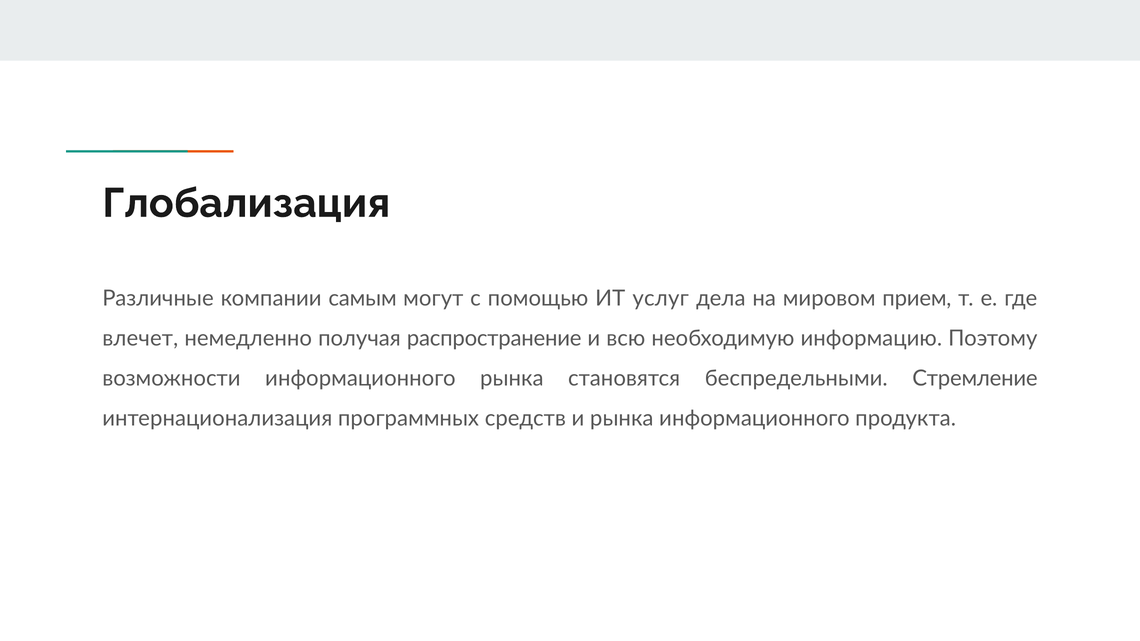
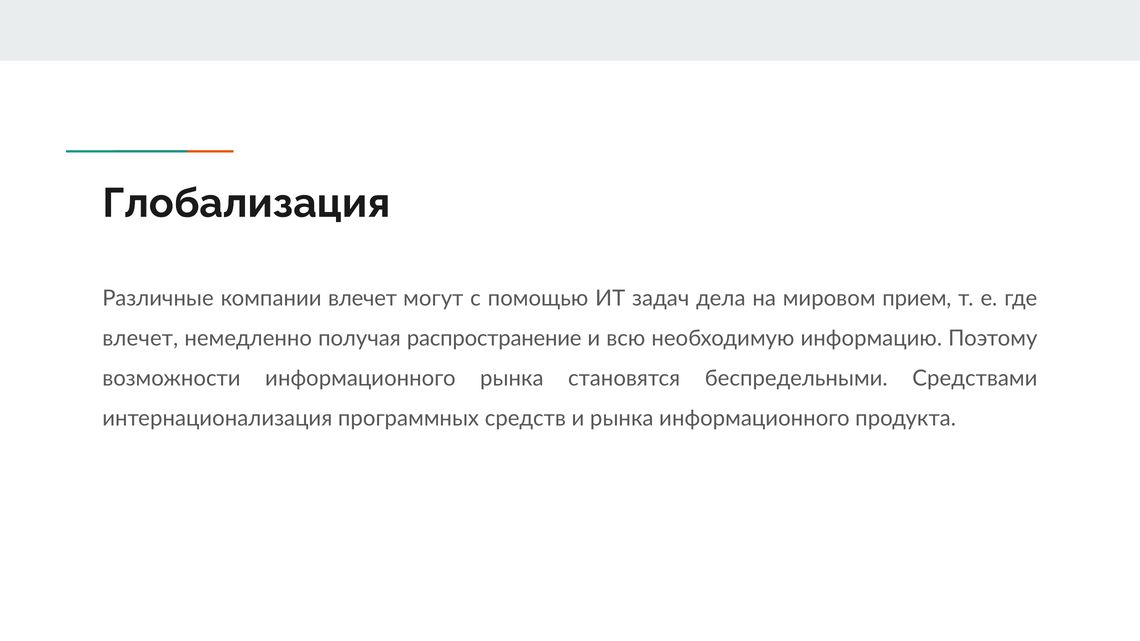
компании самым: самым -> влечет (363, 299)
услуг: услуг -> задач (661, 299)
Стремление: Стремление -> Средствами (975, 379)
